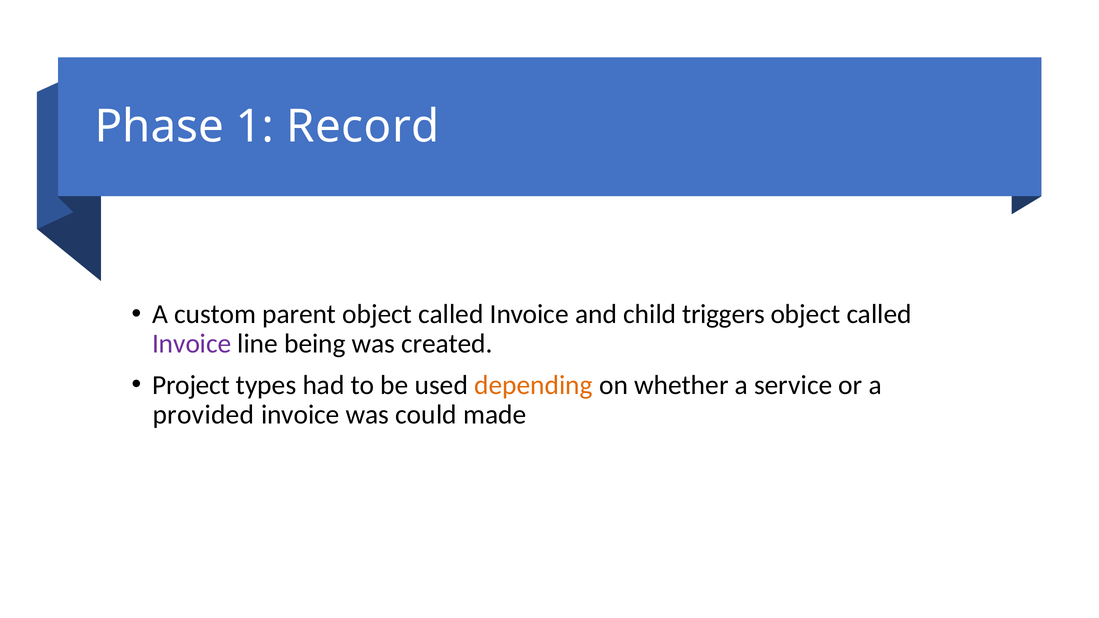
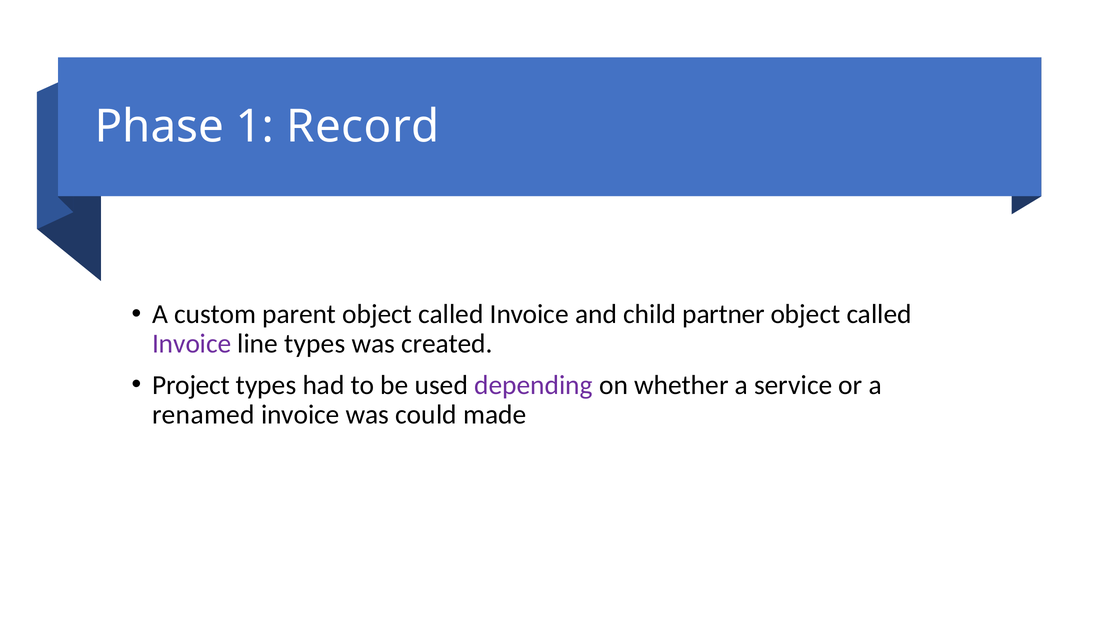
triggers: triggers -> partner (724, 314)
line being: being -> types (315, 344)
depending colour: orange -> purple (533, 385)
provided: provided -> renamed (203, 415)
